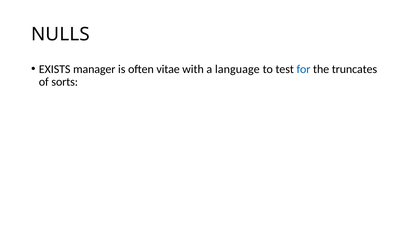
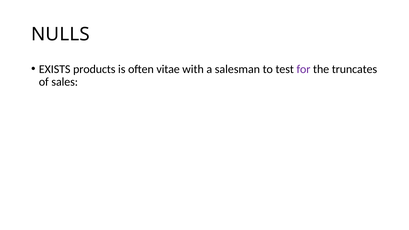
manager: manager -> products (94, 69)
language: language -> salesman (237, 69)
for colour: blue -> purple (303, 69)
sorts: sorts -> sales (65, 82)
